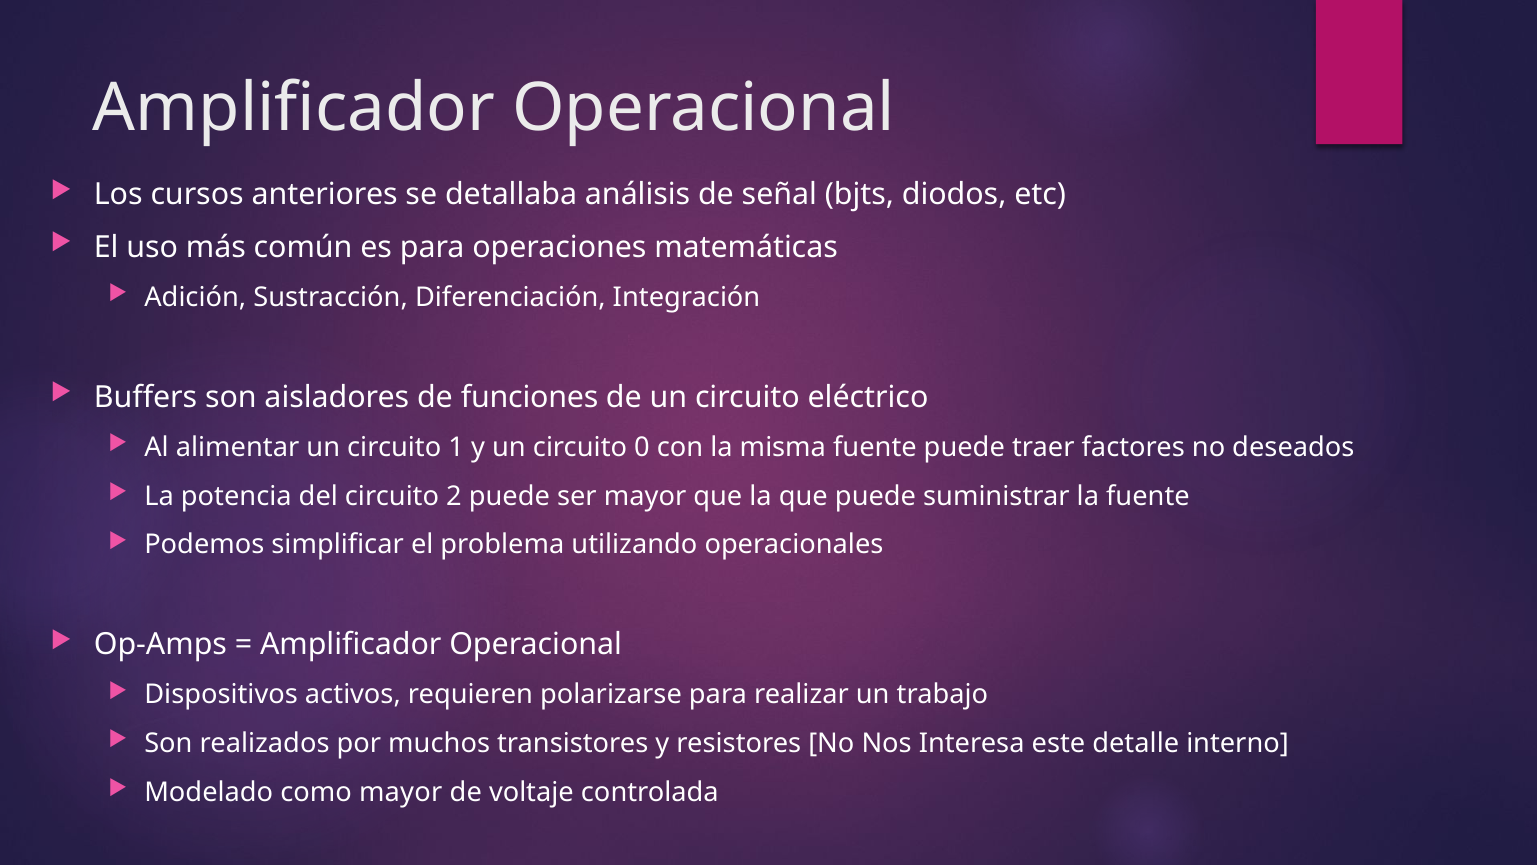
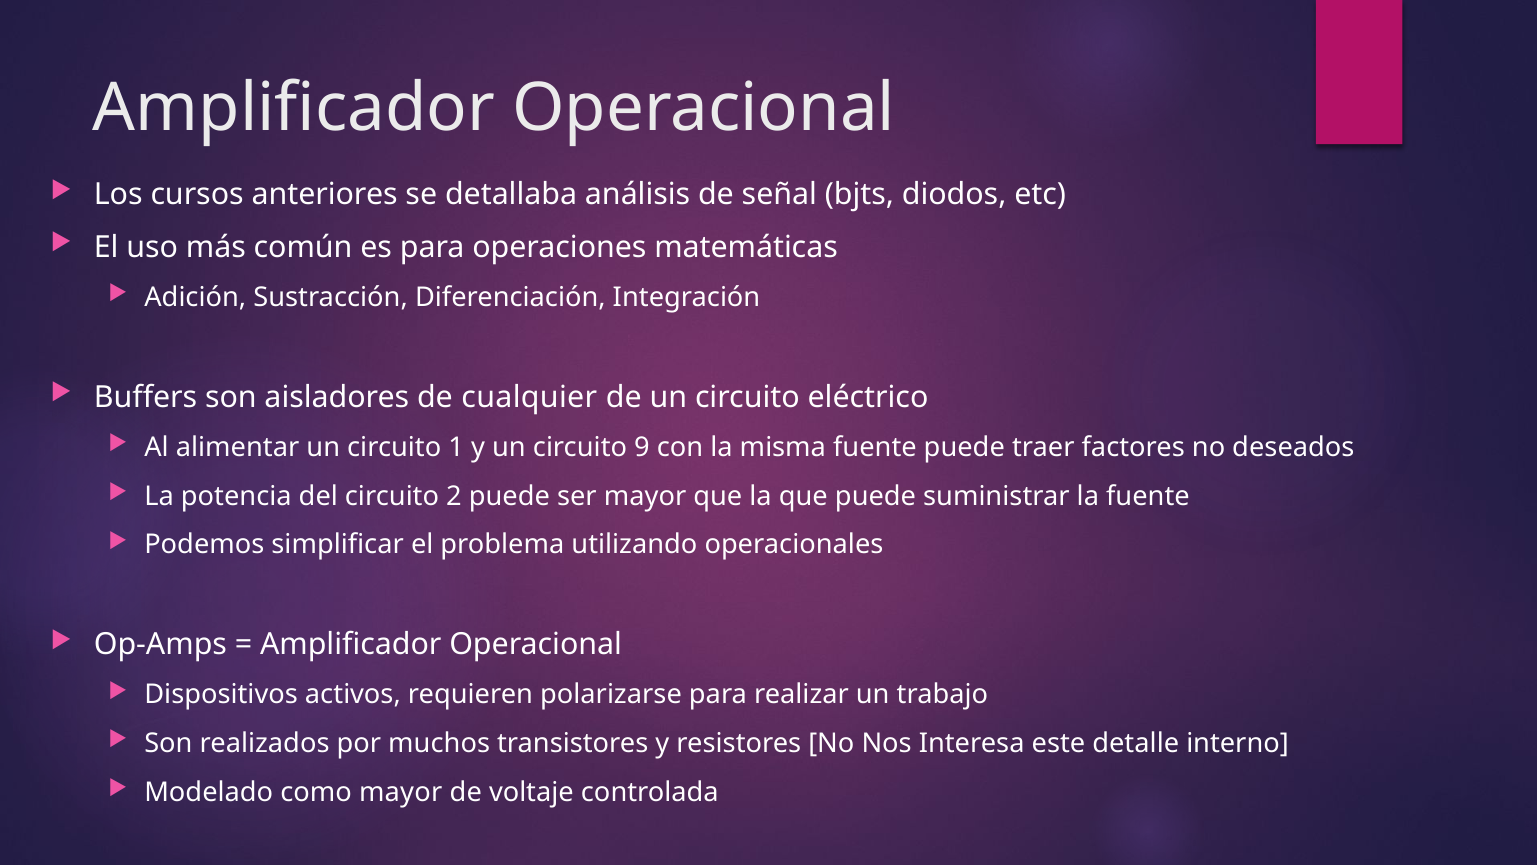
funciones: funciones -> cualquier (529, 397)
0: 0 -> 9 (642, 447)
